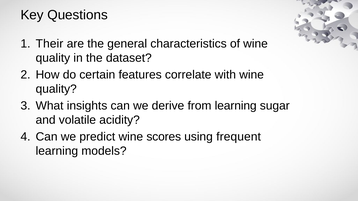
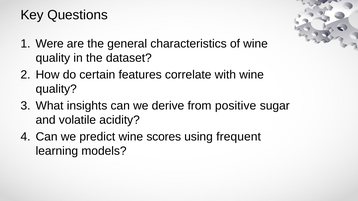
Their: Their -> Were (50, 44)
from learning: learning -> positive (236, 106)
